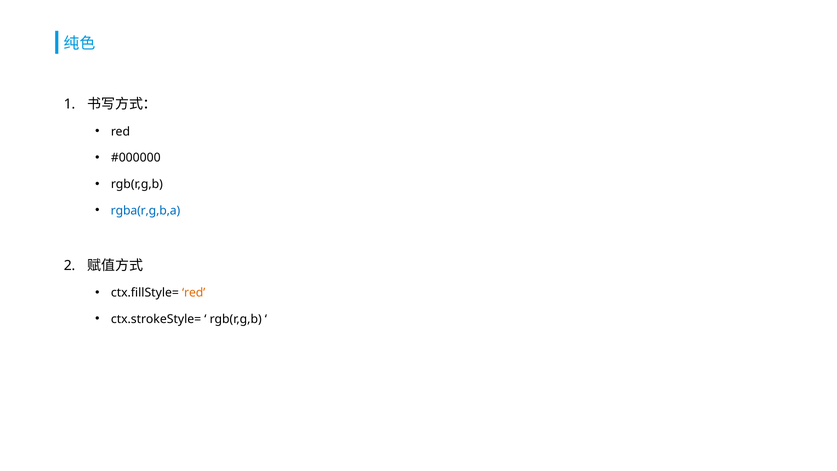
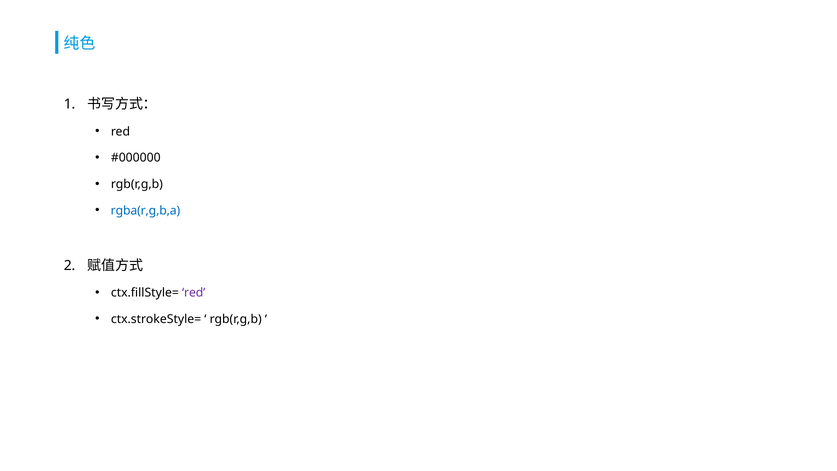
red colour: orange -> purple (194, 293)
